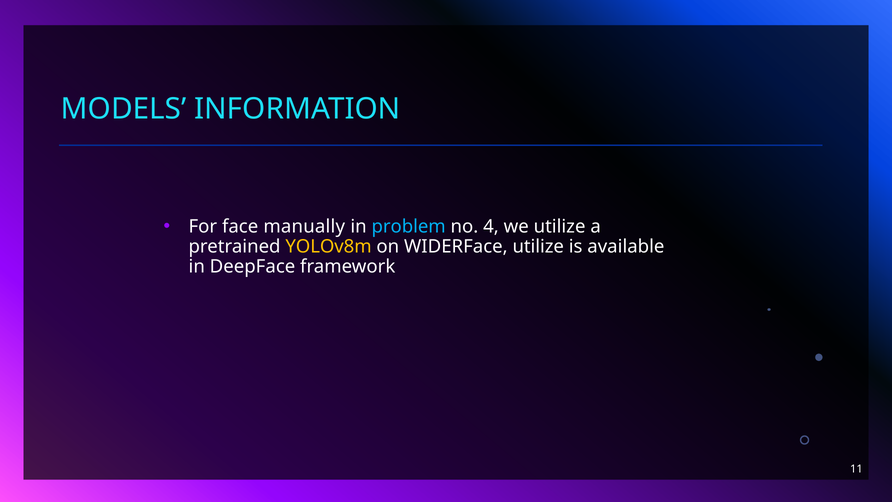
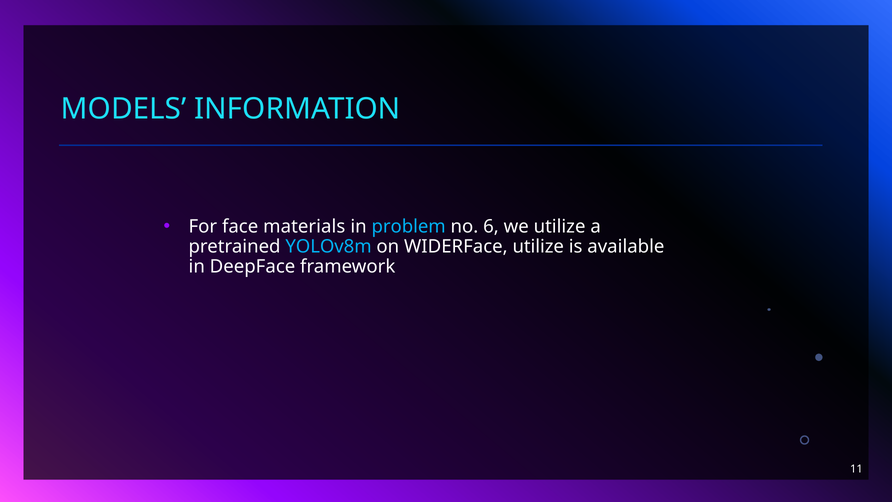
manually: manually -> materials (304, 226)
4: 4 -> 6 (491, 226)
YOLOv8m colour: yellow -> light blue (329, 247)
